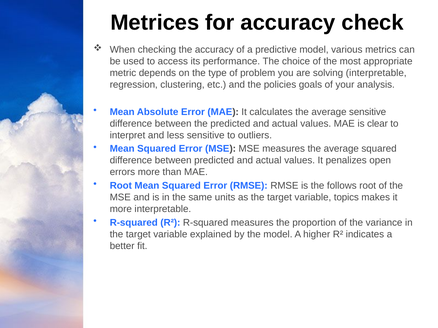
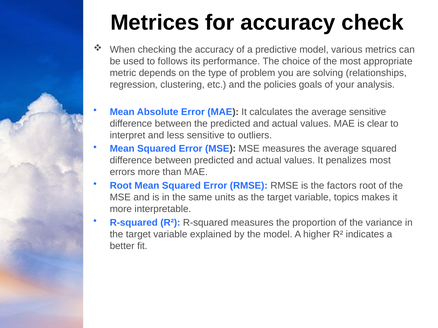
access: access -> follows (173, 61)
solving interpretable: interpretable -> relationships (376, 73)
penalizes open: open -> most (380, 161)
follows: follows -> factors (342, 186)
